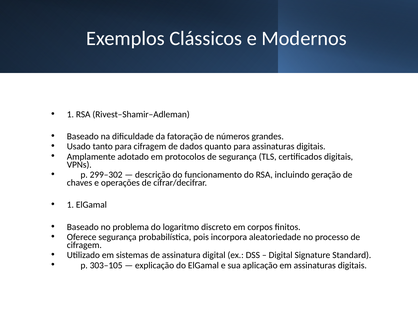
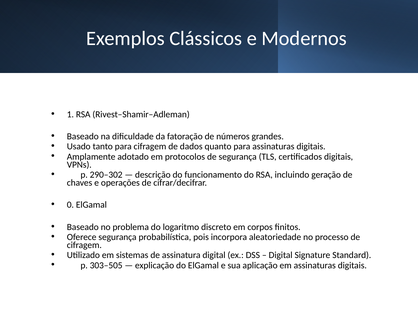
299–302: 299–302 -> 290–302 (106, 174)
1: 1 -> 0 (70, 205)
303–105: 303–105 -> 303–505 (106, 265)
